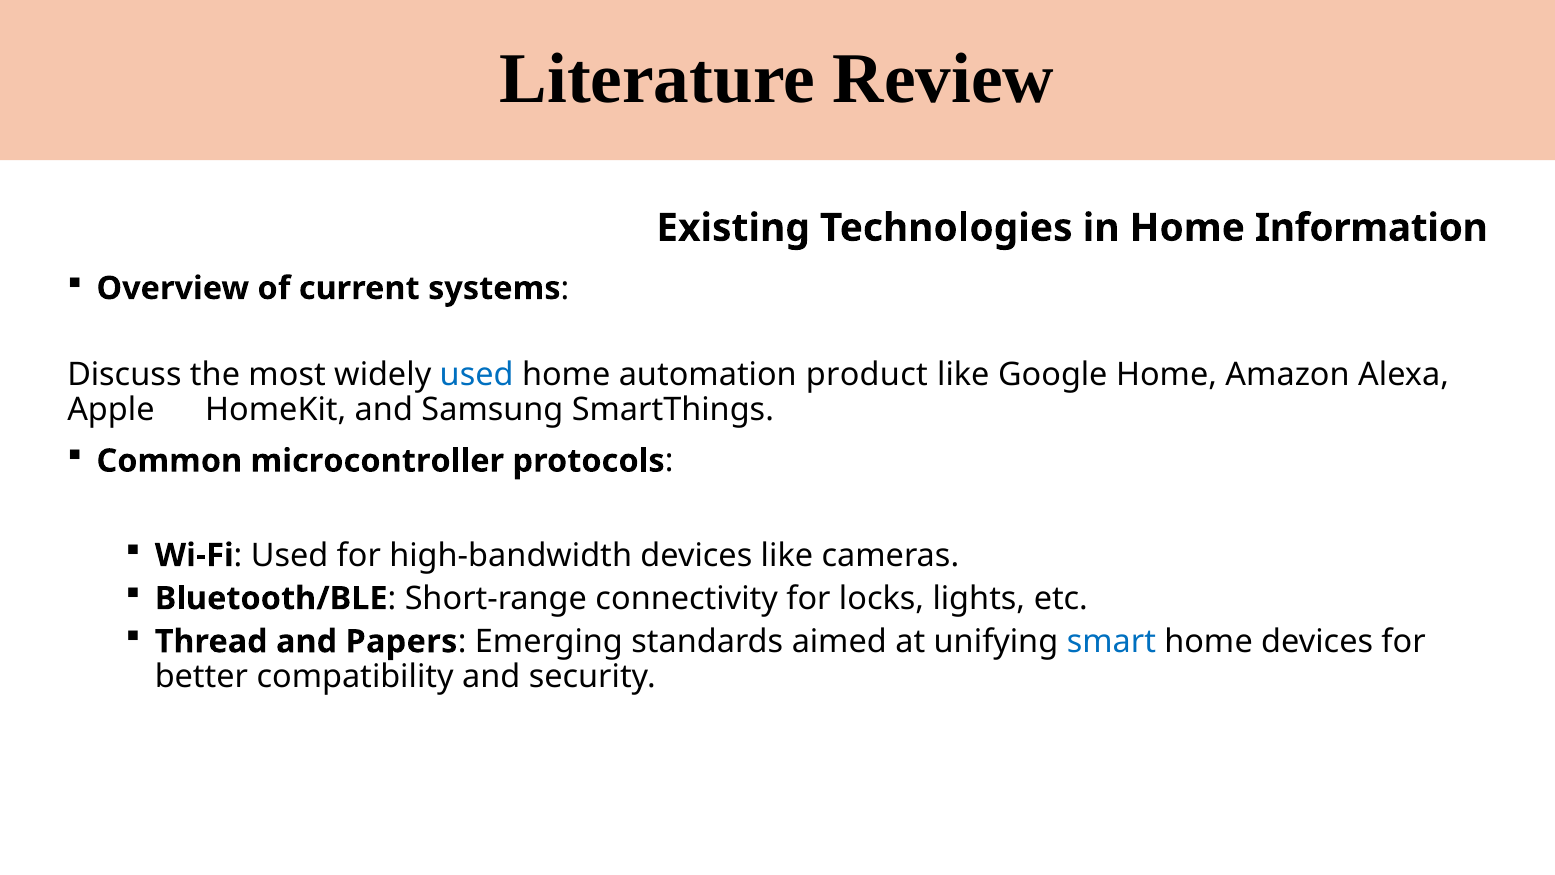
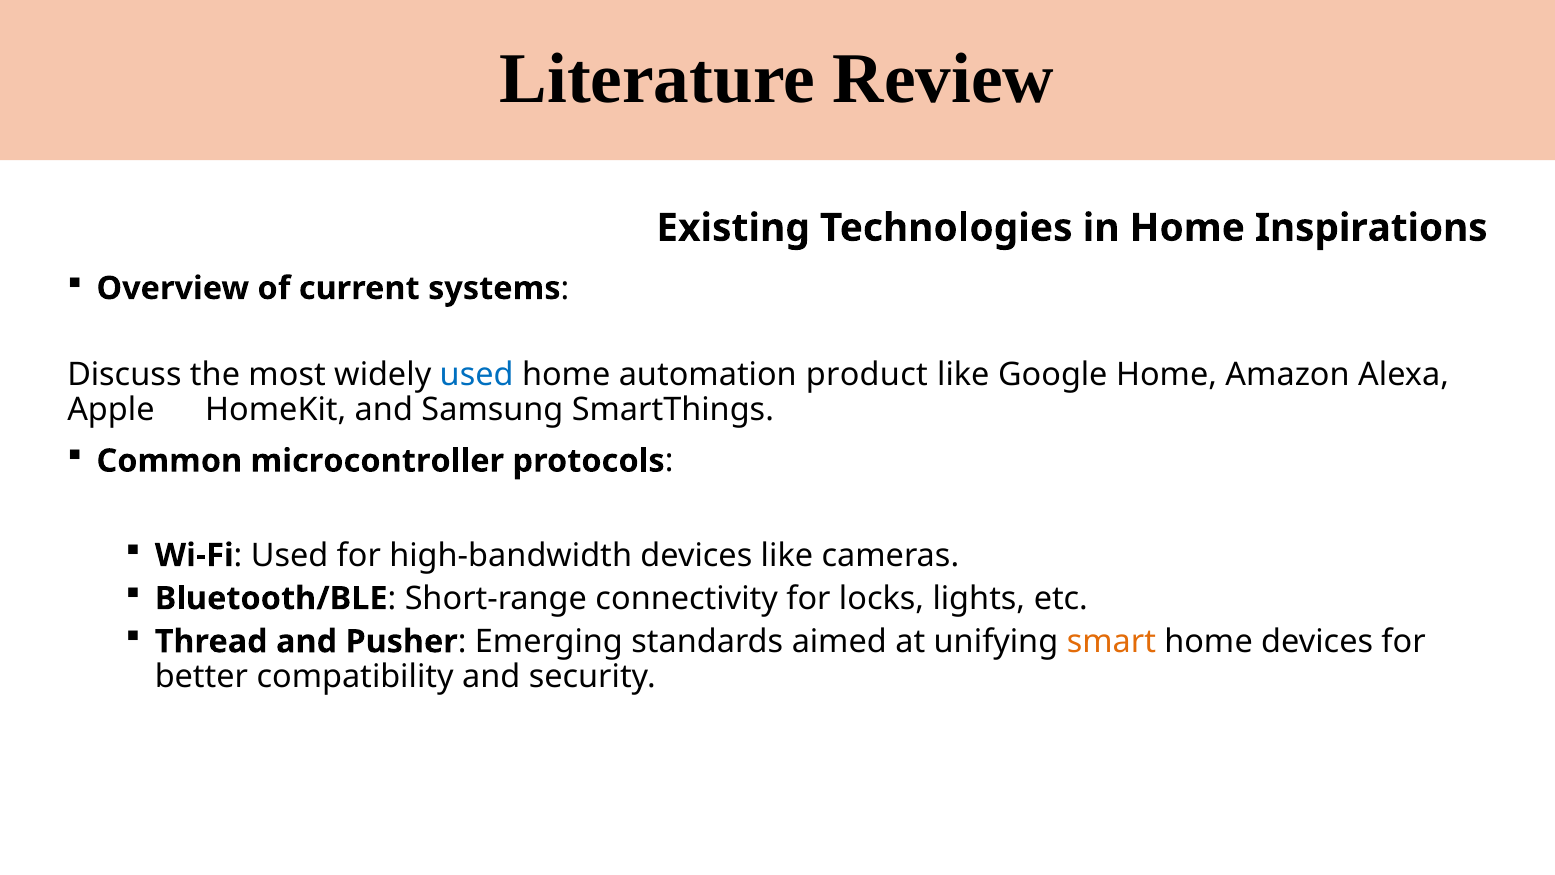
Information: Information -> Inspirations (1371, 228)
Papers: Papers -> Pusher (402, 641)
smart colour: blue -> orange (1111, 641)
